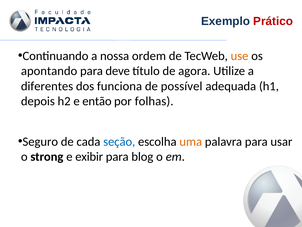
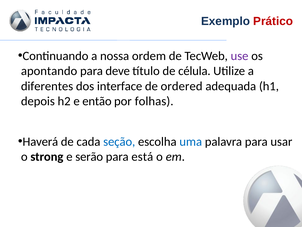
use colour: orange -> purple (240, 56)
agora: agora -> célula (194, 71)
funciona: funciona -> interface (120, 86)
possível: possível -> ordered (182, 86)
Seguro: Seguro -> Haverá (40, 141)
uma colour: orange -> blue (191, 141)
exibir: exibir -> serão (89, 156)
blog: blog -> está (142, 156)
